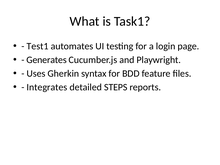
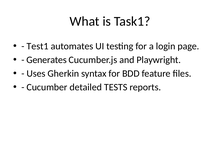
Integrates: Integrates -> Cucumber (47, 87)
STEPS: STEPS -> TESTS (116, 87)
